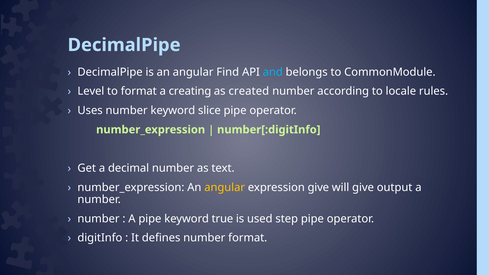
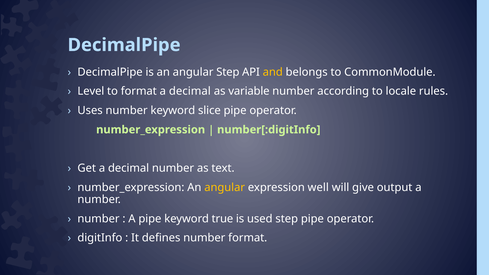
angular Find: Find -> Step (228, 72)
and colour: light blue -> yellow (273, 72)
format a creating: creating -> decimal (190, 91)
created: created -> variable (249, 91)
expression give: give -> well (318, 187)
